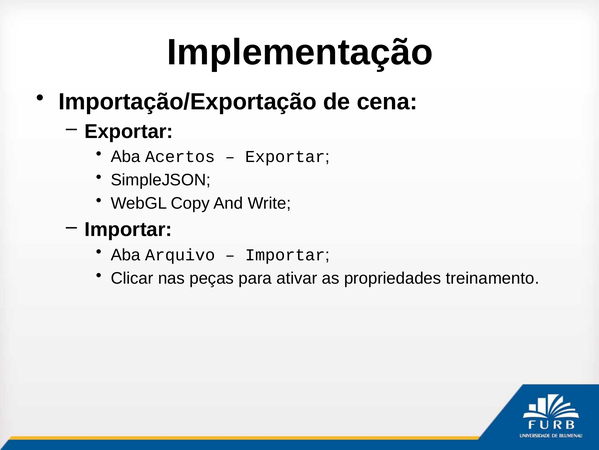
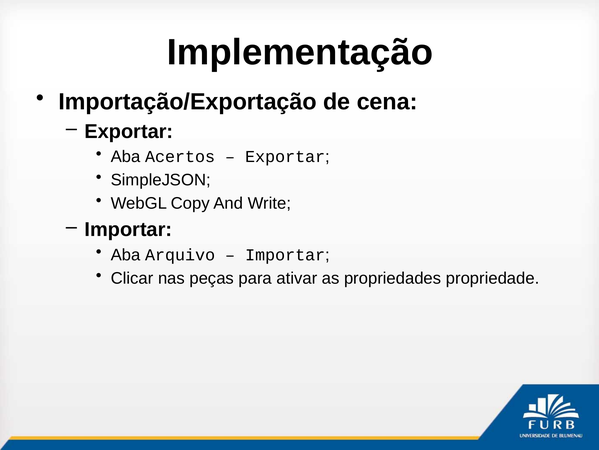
treinamento: treinamento -> propriedade (493, 278)
